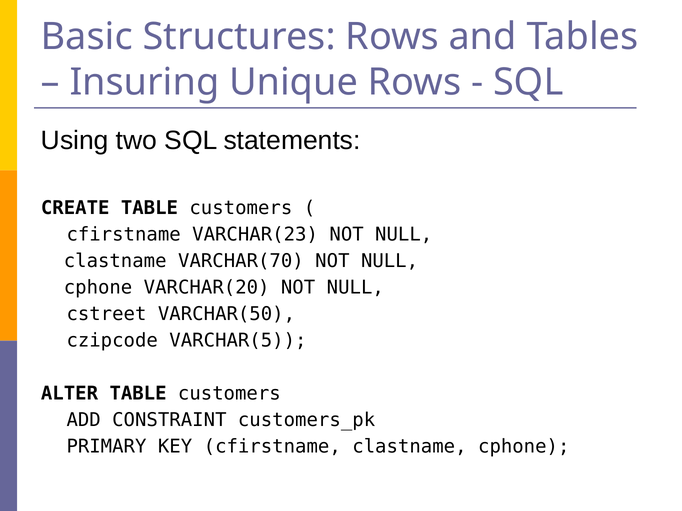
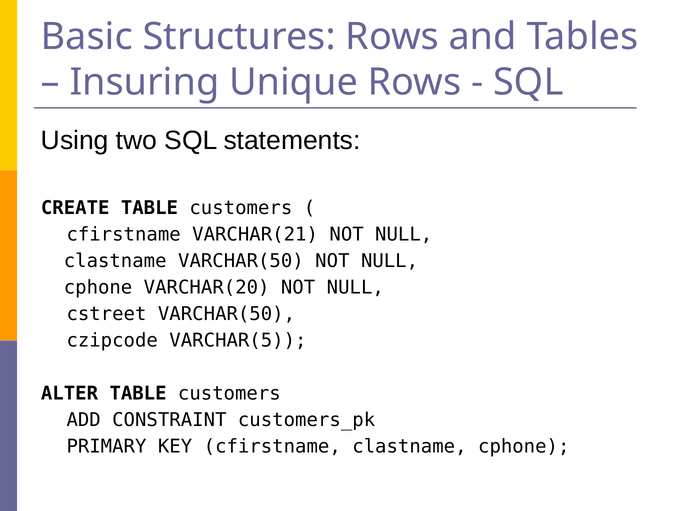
VARCHAR(23: VARCHAR(23 -> VARCHAR(21 (255, 235)
clastname VARCHAR(70: VARCHAR(70 -> VARCHAR(50 (241, 261)
